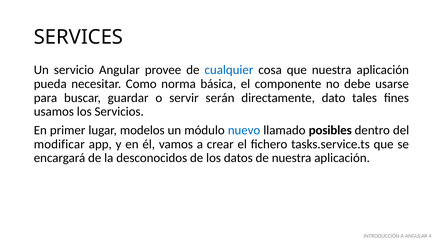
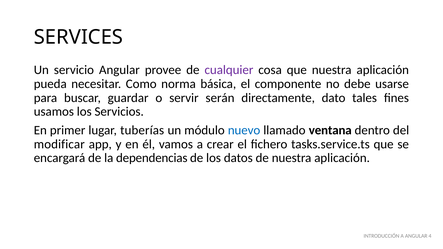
cualquier colour: blue -> purple (229, 70)
modelos: modelos -> tuberías (142, 130)
posibles: posibles -> ventana (330, 130)
desconocidos: desconocidos -> dependencias (152, 158)
